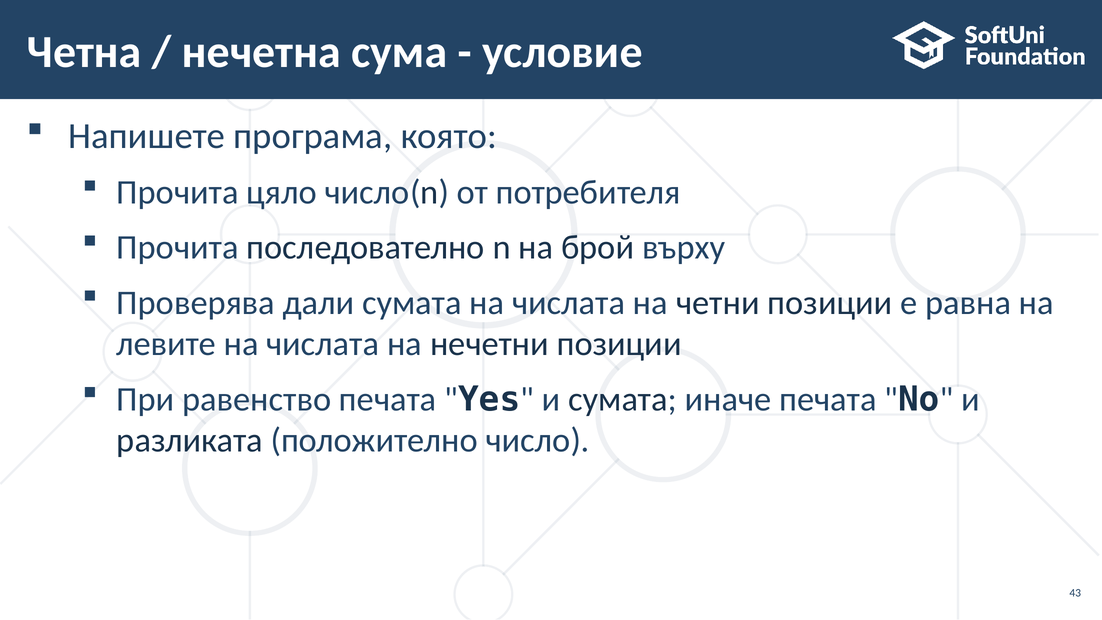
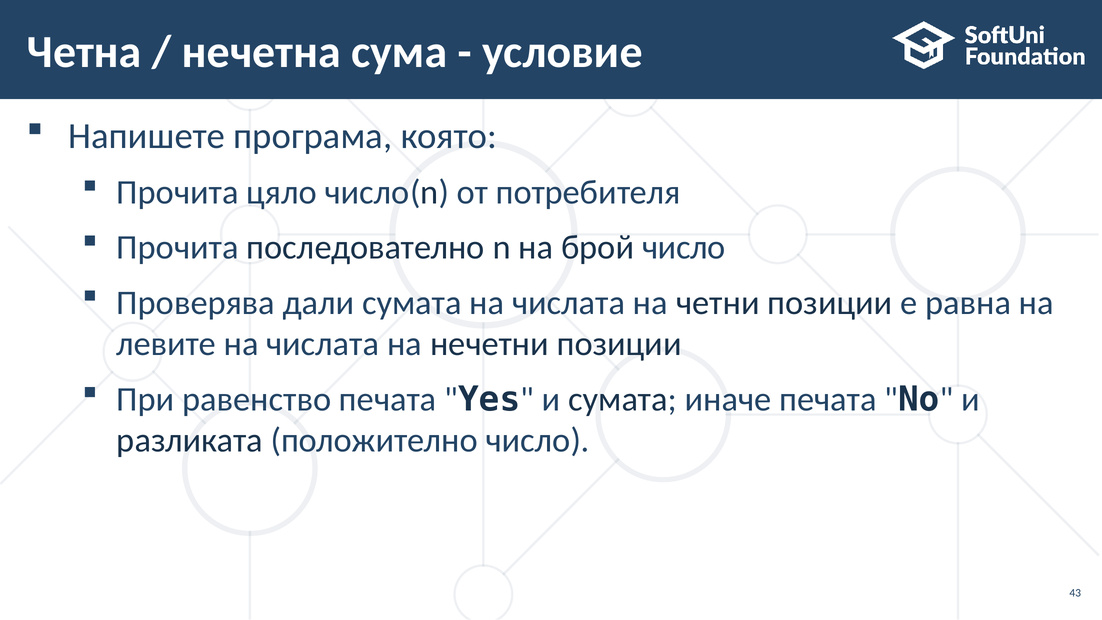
брой върху: върху -> число (684, 248)
